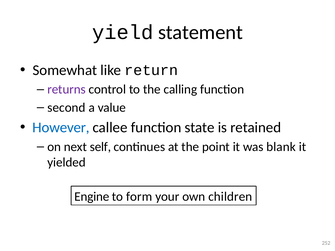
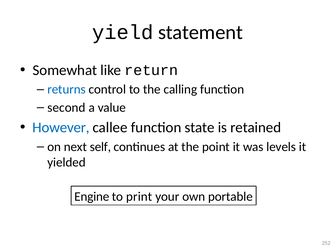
returns colour: purple -> blue (67, 90)
blank: blank -> levels (281, 147)
form: form -> print (139, 197)
children: children -> portable (230, 197)
